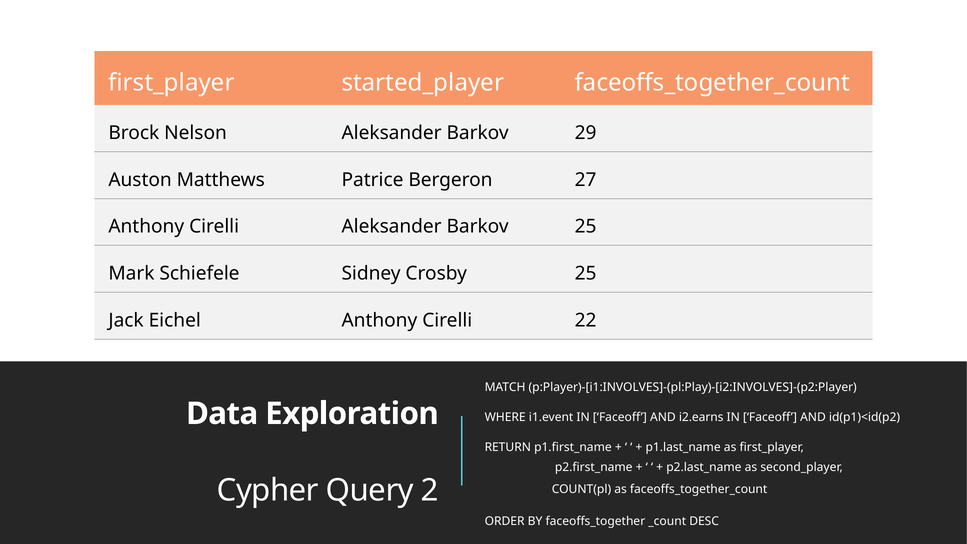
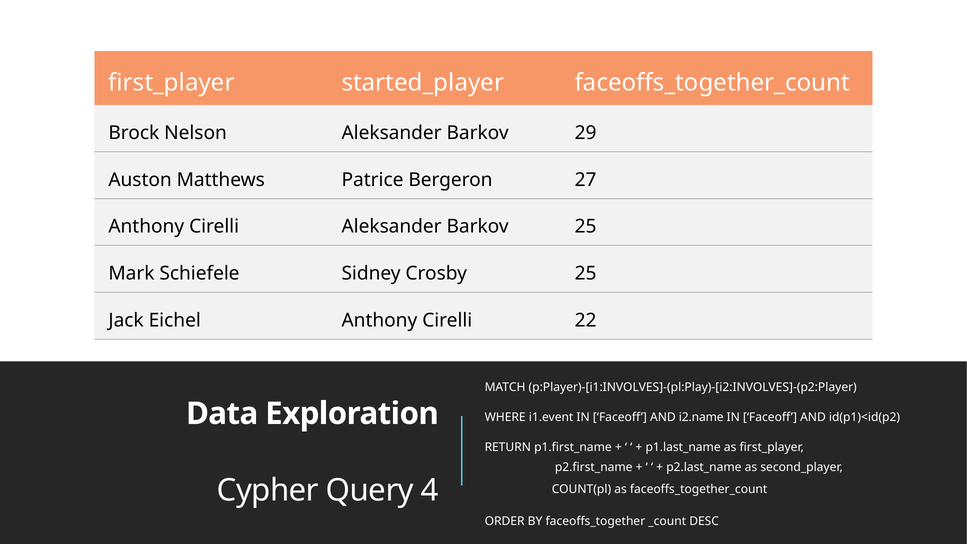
i2.earns: i2.earns -> i2.name (701, 417)
2: 2 -> 4 (430, 490)
